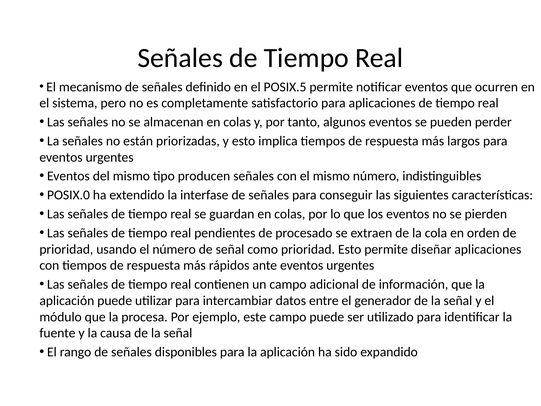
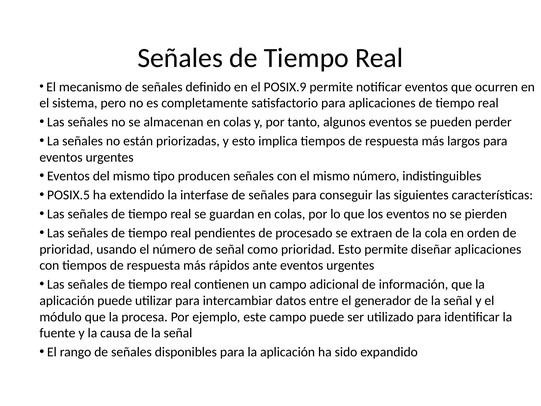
POSIX.5: POSIX.5 -> POSIX.9 (285, 87)
POSIX.0: POSIX.0 -> POSIX.5 (68, 195)
